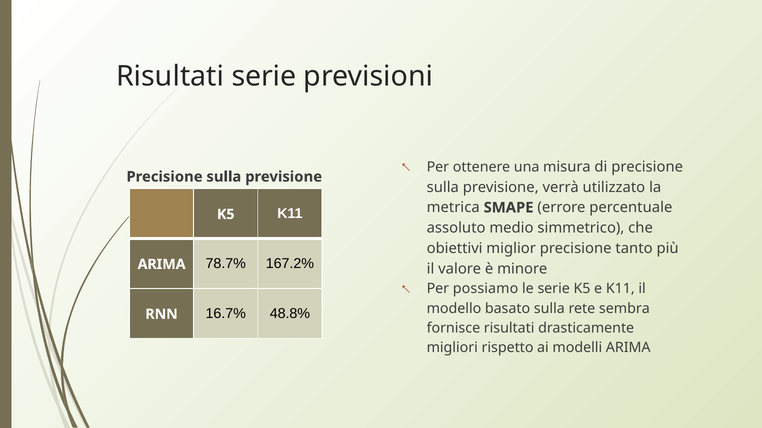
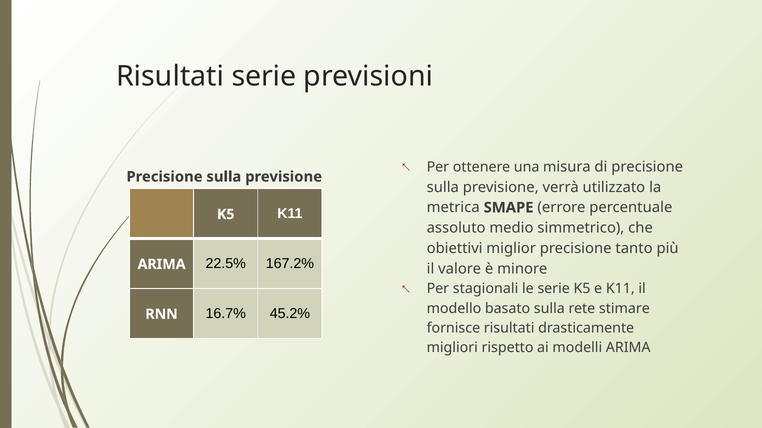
78.7%: 78.7% -> 22.5% (226, 264)
possiamo: possiamo -> stagionali (486, 289)
sembra: sembra -> stimare (624, 309)
48.8%: 48.8% -> 45.2% (290, 314)
